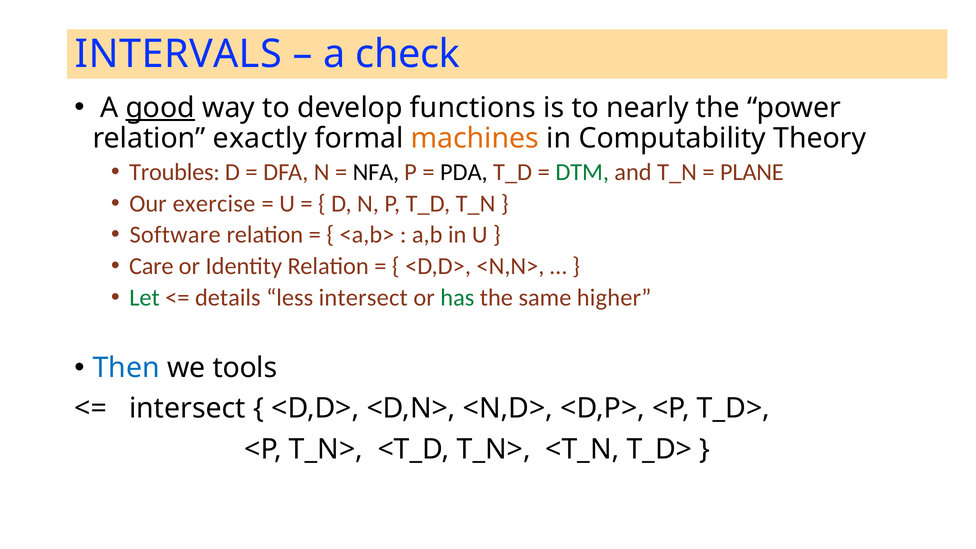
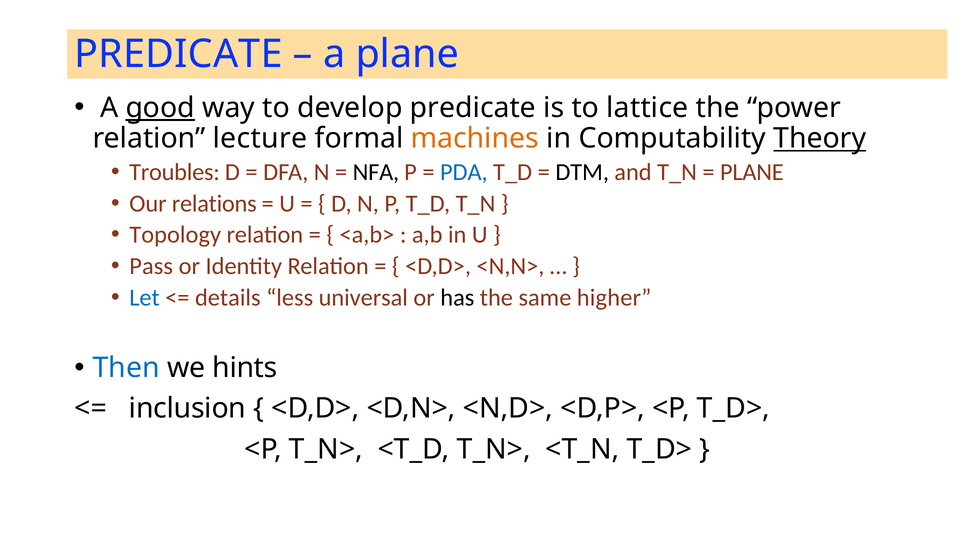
INTERVALS: INTERVALS -> PREDICATE (179, 54)
a check: check -> plane (407, 54)
develop functions: functions -> predicate (473, 108)
nearly: nearly -> lattice (647, 108)
exactly: exactly -> lecture (260, 138)
Theory underline: none -> present (820, 138)
PDA colour: black -> blue (464, 172)
DTM colour: green -> black (582, 172)
exercise: exercise -> relations (214, 203)
Software: Software -> Topology (175, 235)
Care: Care -> Pass (151, 266)
Let colour: green -> blue (145, 298)
less intersect: intersect -> universal (363, 298)
has colour: green -> black (457, 298)
tools: tools -> hints (245, 368)
intersect: intersect -> inclusion (188, 409)
